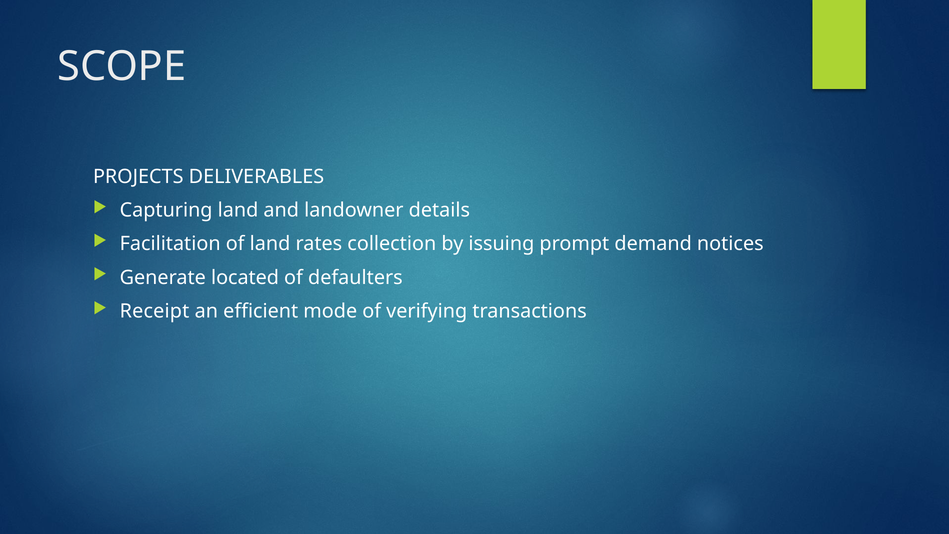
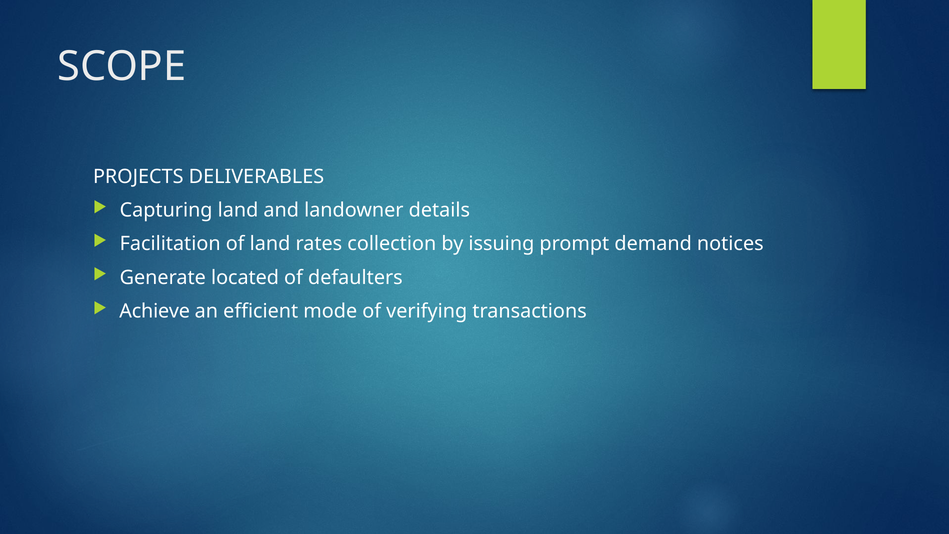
Receipt: Receipt -> Achieve (155, 311)
